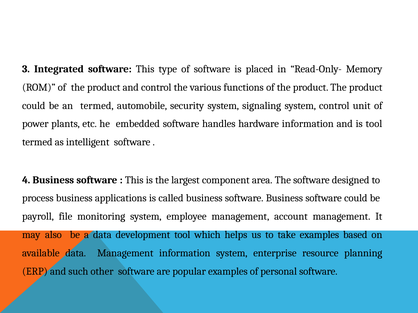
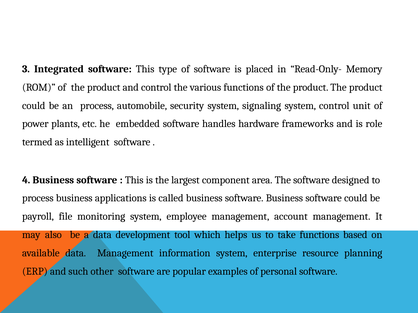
an termed: termed -> process (97, 106)
hardware information: information -> frameworks (308, 124)
is tool: tool -> role (374, 124)
take examples: examples -> functions (319, 235)
